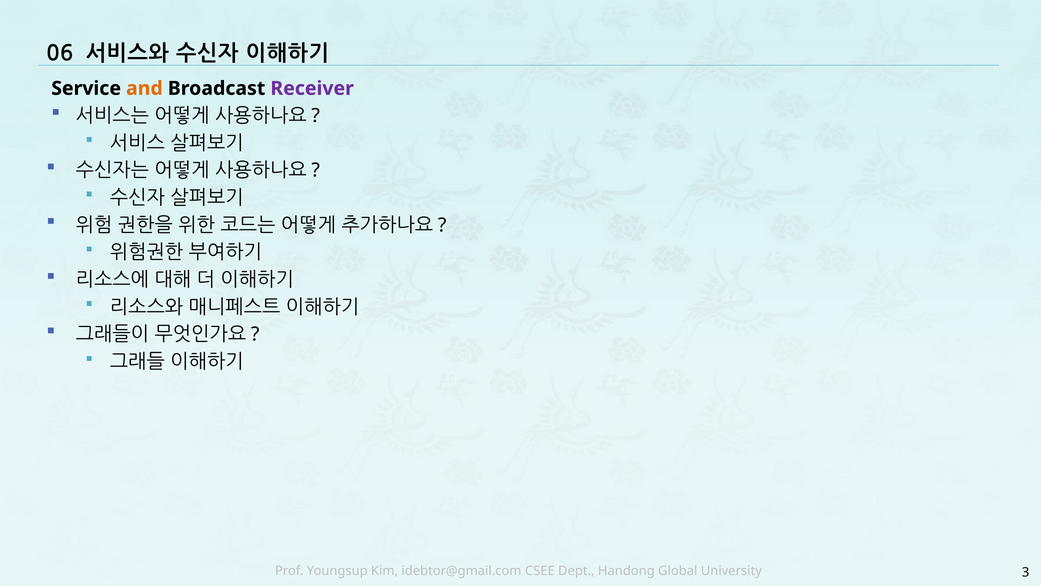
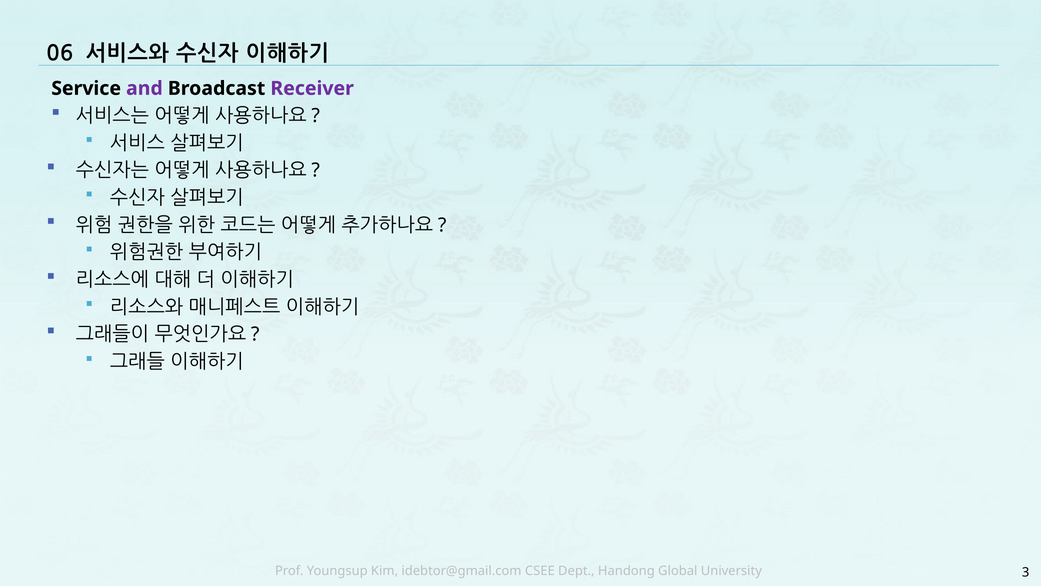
and colour: orange -> purple (144, 88)
